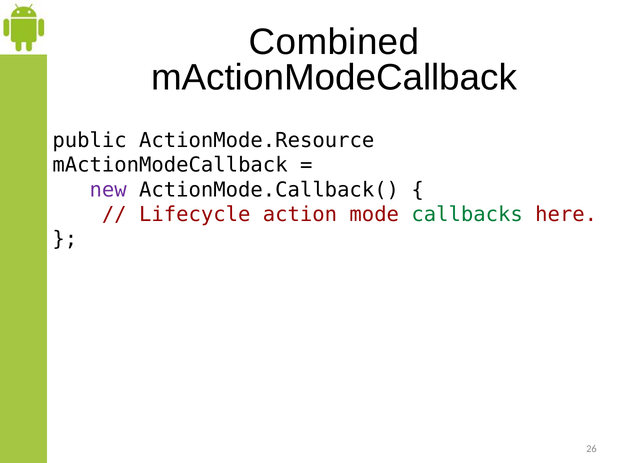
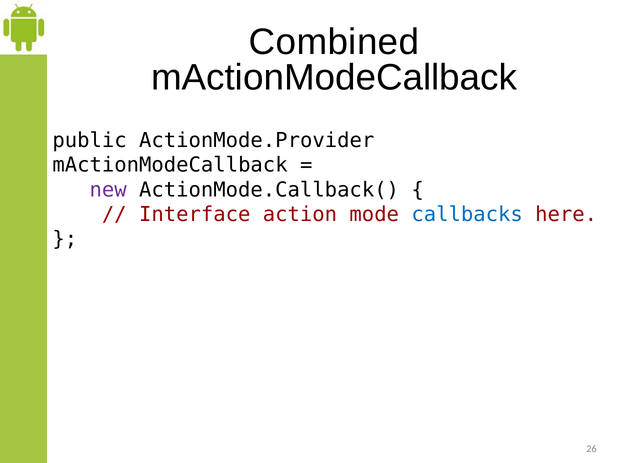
ActionMode.Resource: ActionMode.Resource -> ActionMode.Provider (257, 140)
Lifecycle: Lifecycle -> Interface (195, 214)
callbacks colour: green -> blue (467, 214)
